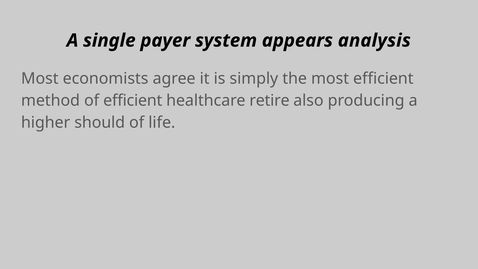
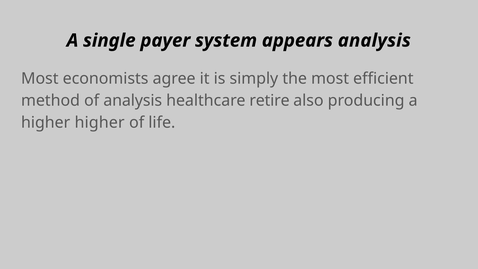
of efficient: efficient -> analysis (133, 101)
higher should: should -> higher (100, 123)
